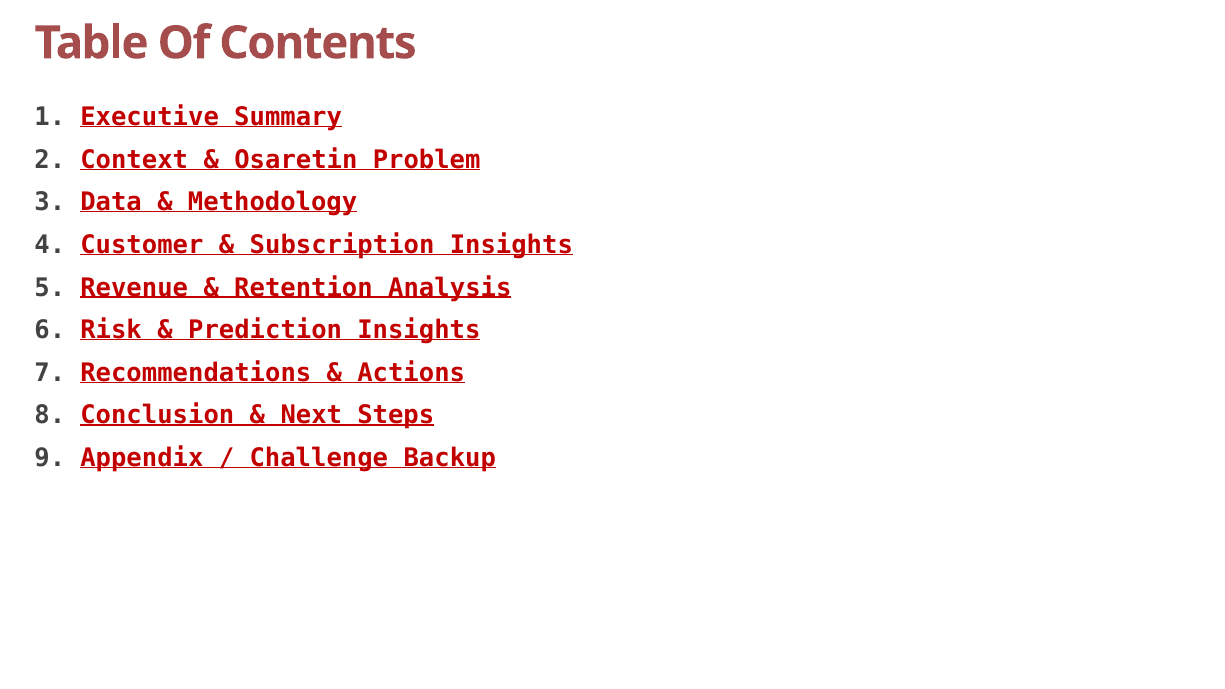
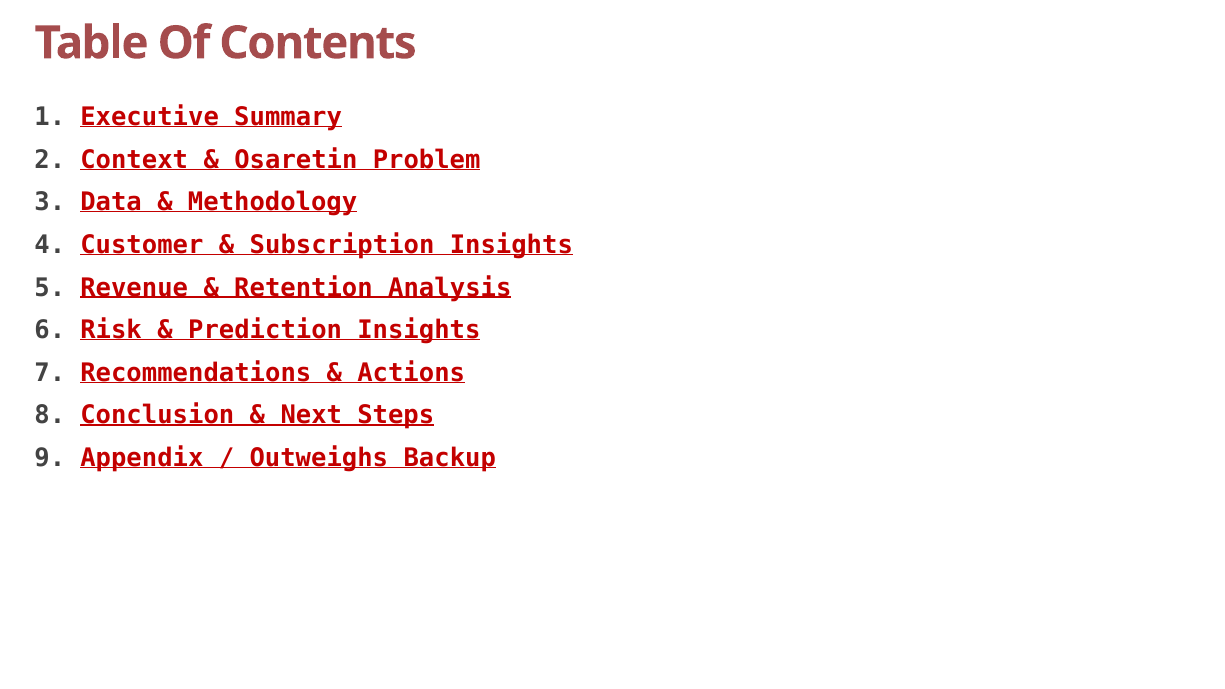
Challenge: Challenge -> Outweighs (319, 458)
